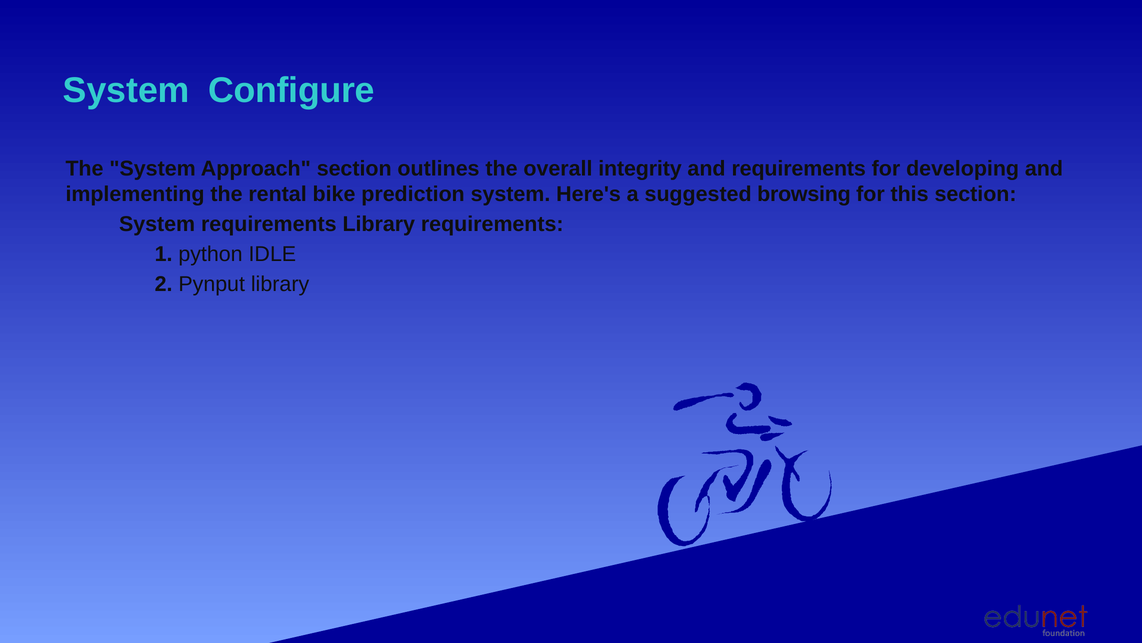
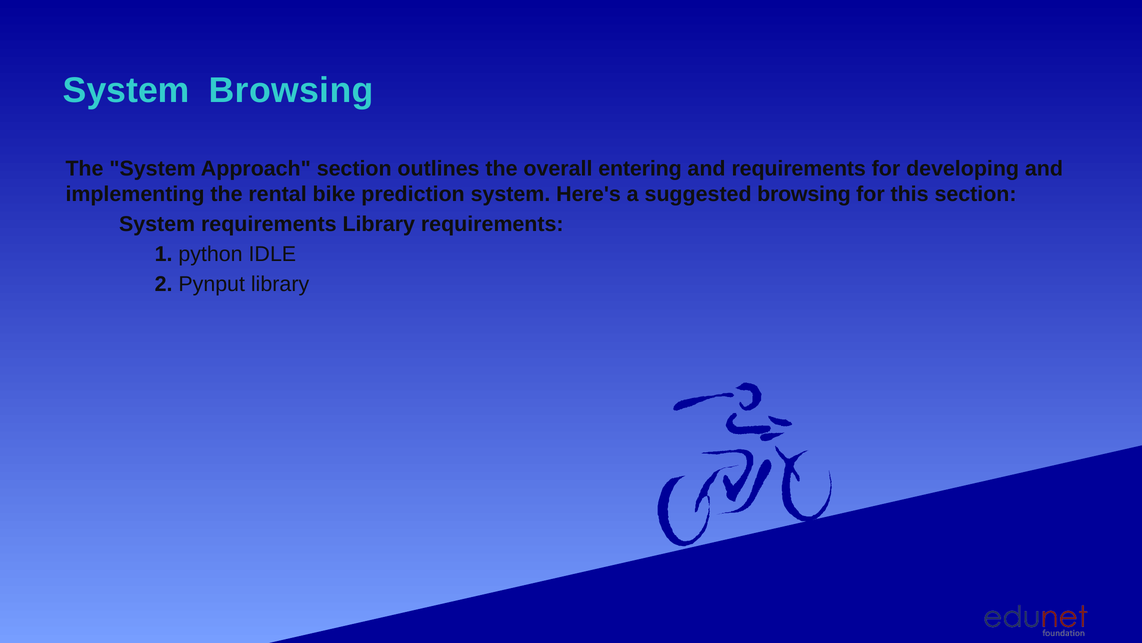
System Configure: Configure -> Browsing (291, 90)
integrity: integrity -> entering (640, 168)
